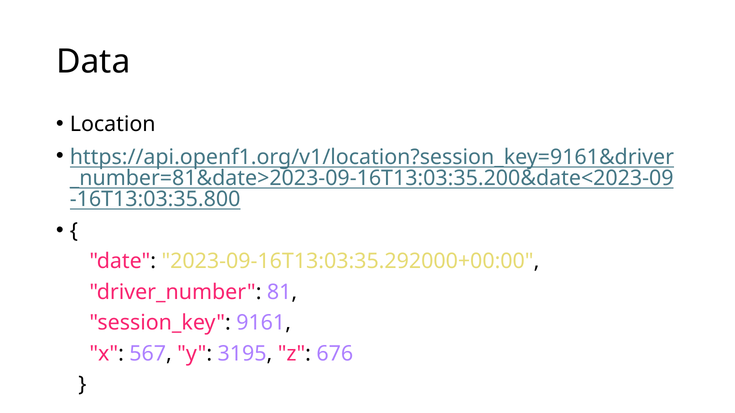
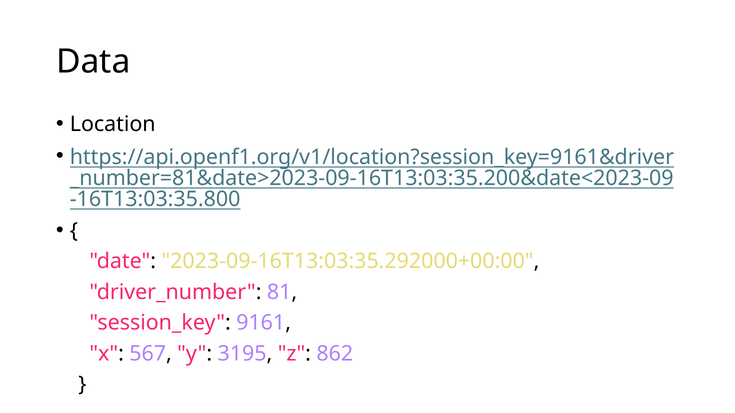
676: 676 -> 862 (335, 354)
